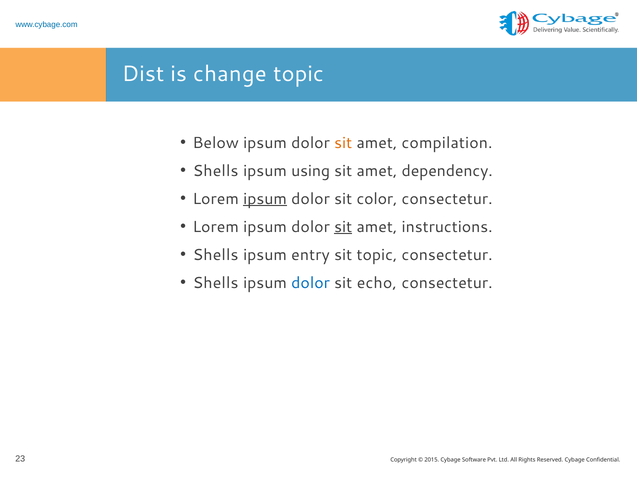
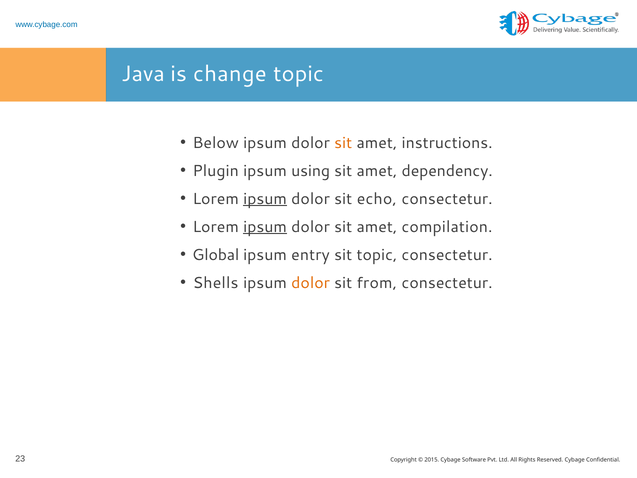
Dist: Dist -> Java (143, 74)
compilation: compilation -> instructions (447, 143)
Shells: Shells -> Plugin (216, 171)
color: color -> echo (377, 199)
ipsum underline: none -> present (265, 227)
sit underline: present -> none (343, 227)
instructions: instructions -> compilation (447, 227)
Shells: Shells -> Global (216, 255)
dolor colour: blue -> orange (311, 283)
echo: echo -> from (377, 283)
